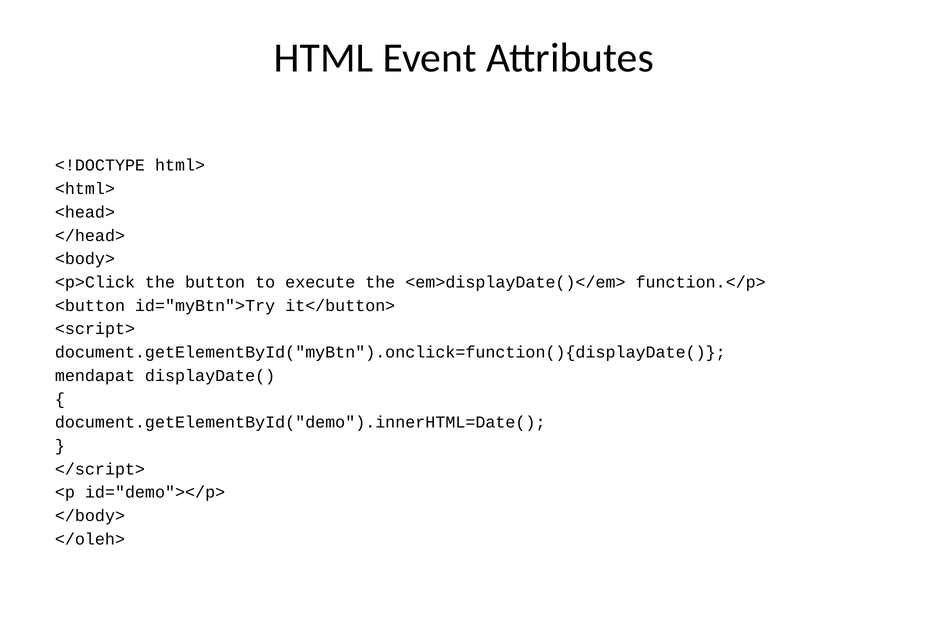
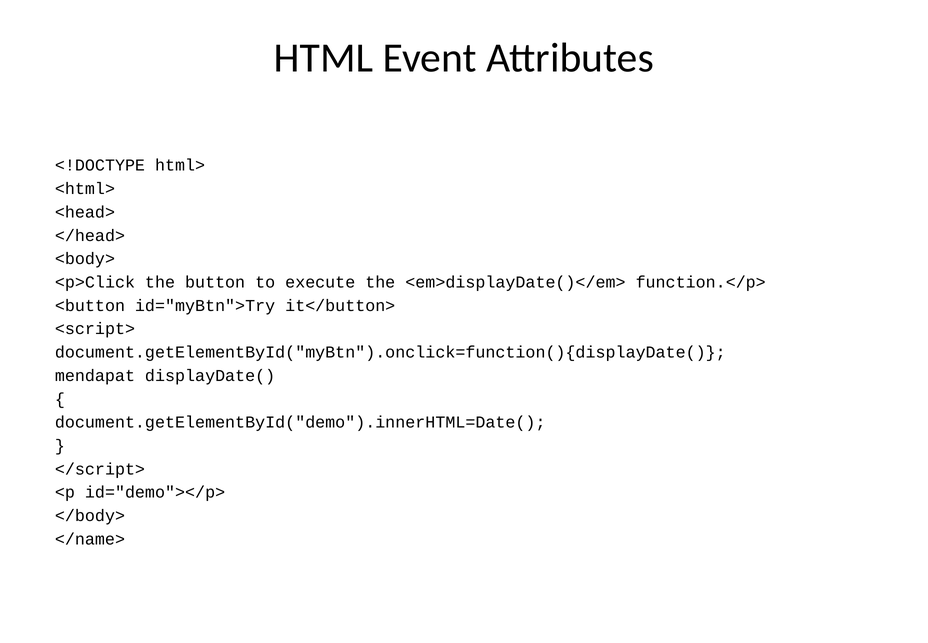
</oleh>: </oleh> -> </name> (90, 539)
